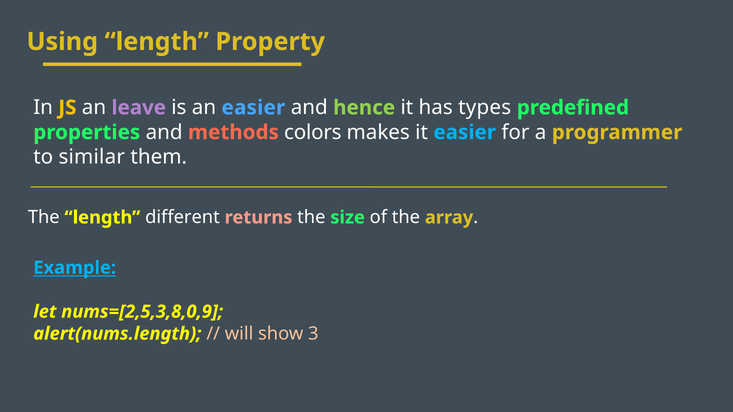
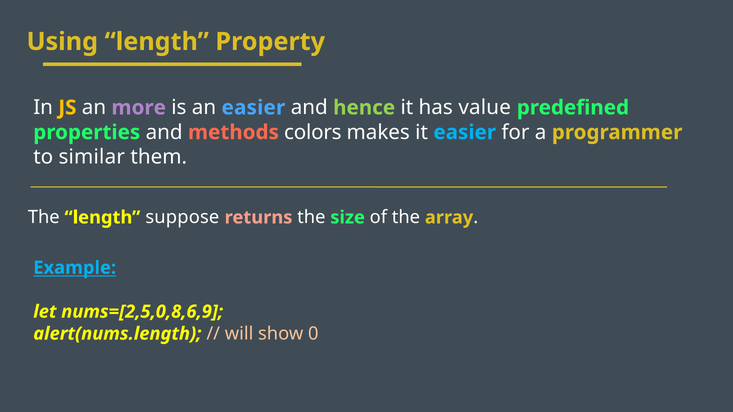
leave: leave -> more (139, 108)
types: types -> value (485, 108)
different: different -> suppose (182, 218)
nums=[2,5,3,8,0,9: nums=[2,5,3,8,0,9 -> nums=[2,5,0,8,6,9 (142, 312)
3: 3 -> 0 (313, 334)
